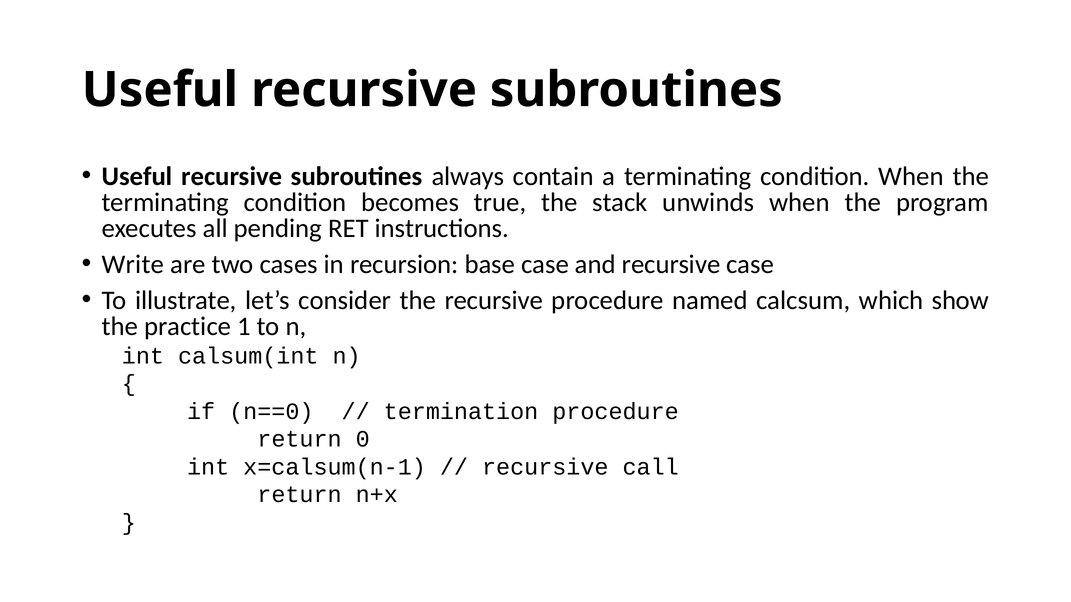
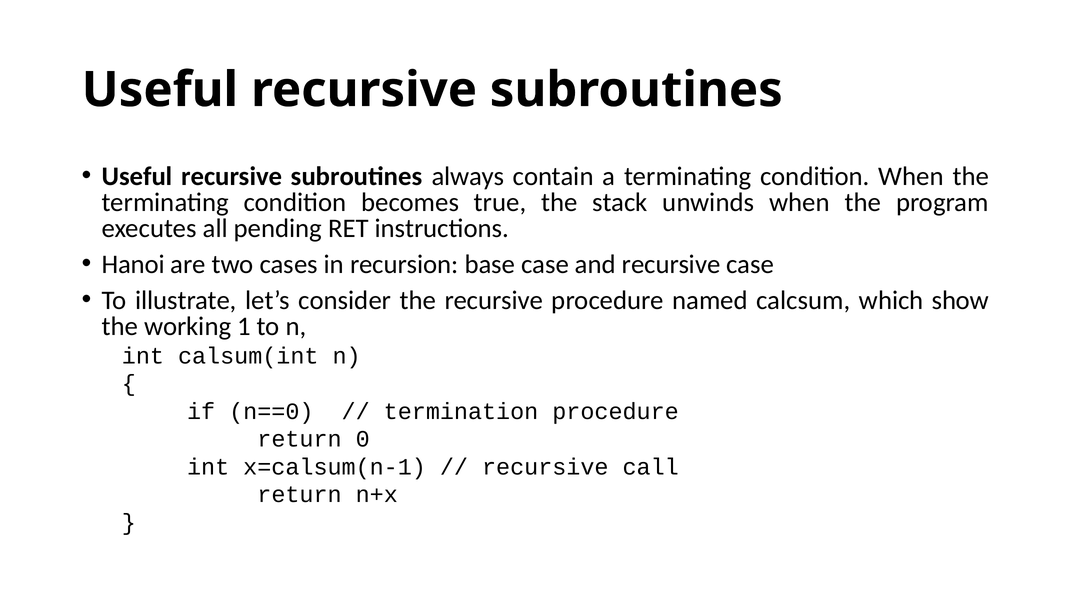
Write: Write -> Hanoi (133, 264)
practice: practice -> working (188, 327)
